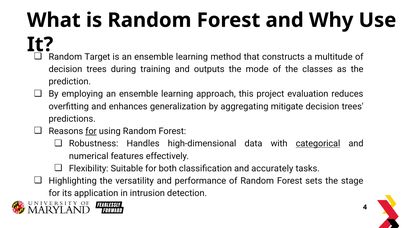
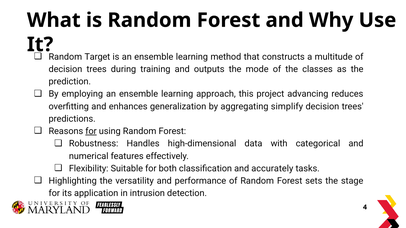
evaluation: evaluation -> advancing (308, 94)
mitigate: mitigate -> simplify (287, 107)
categorical underline: present -> none (318, 144)
